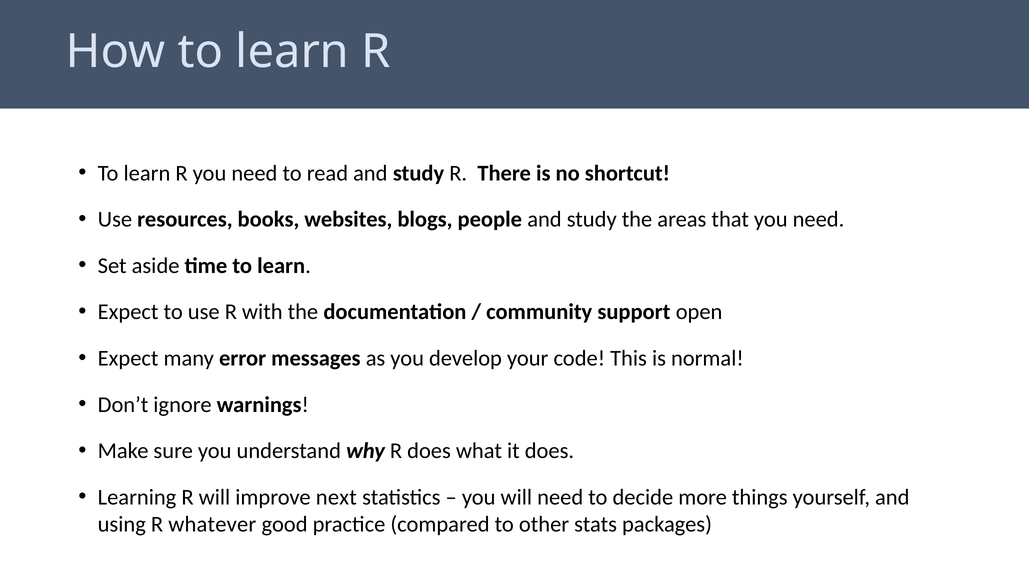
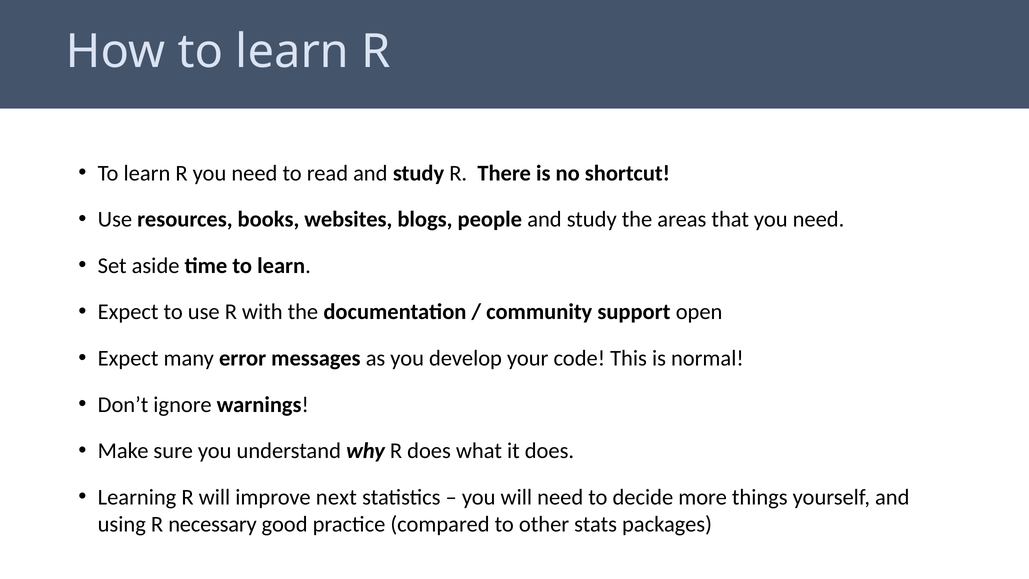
whatever: whatever -> necessary (212, 524)
